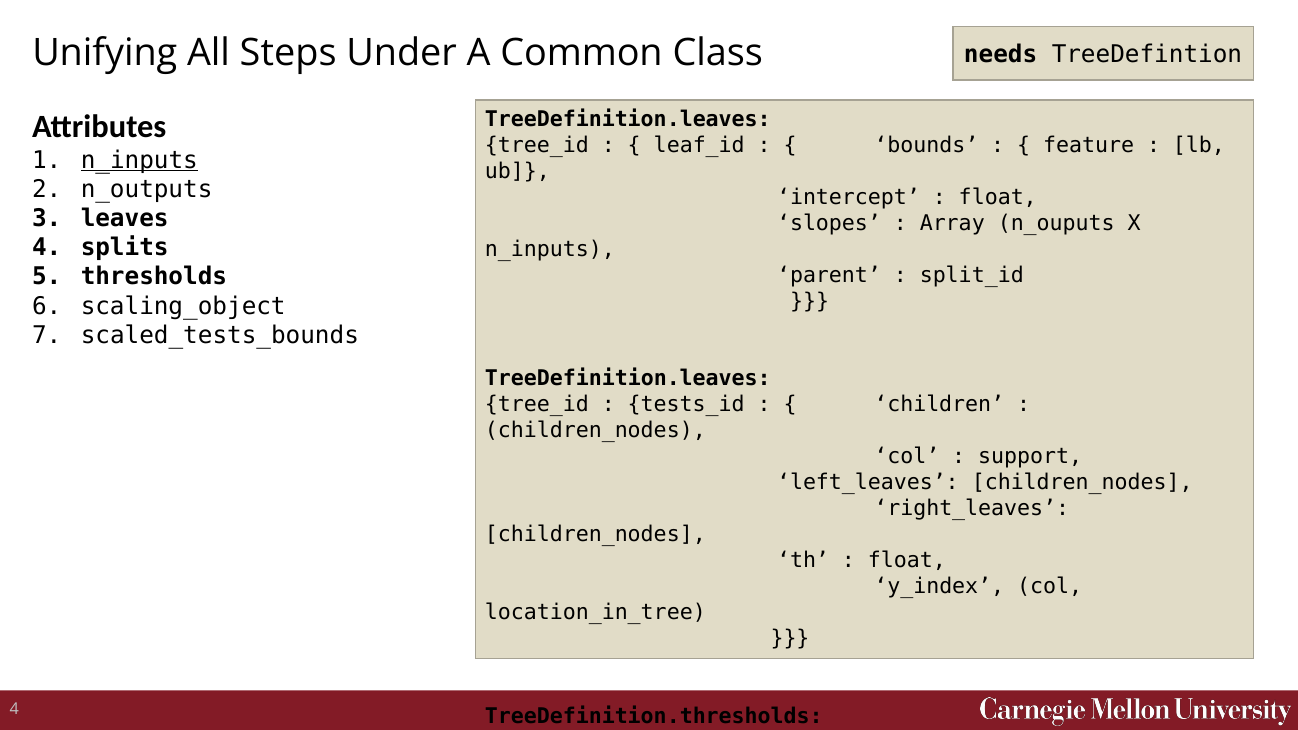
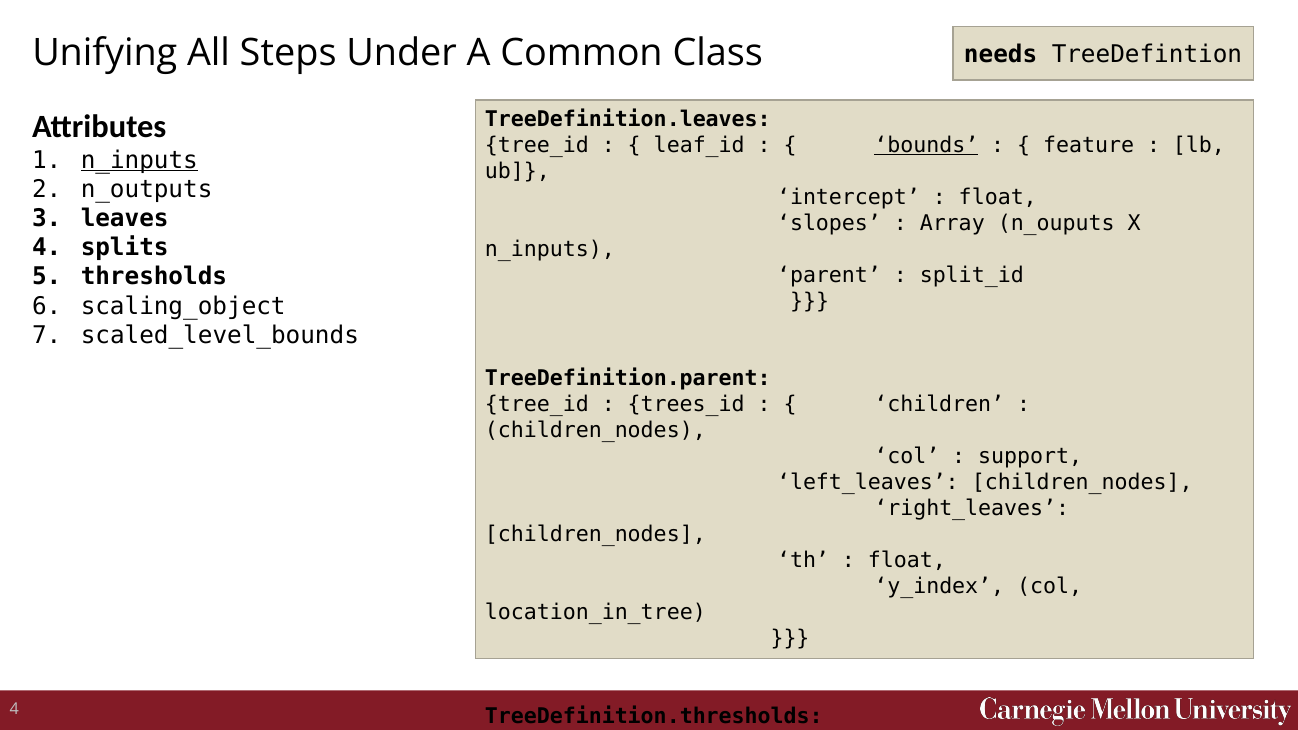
bounds underline: none -> present (926, 145)
scaled_tests_bounds: scaled_tests_bounds -> scaled_level_bounds (220, 335)
TreeDefinition.leaves: TreeDefinition.leaves -> TreeDefinition.parent (628, 379)
tests_id: tests_id -> trees_id (686, 405)
